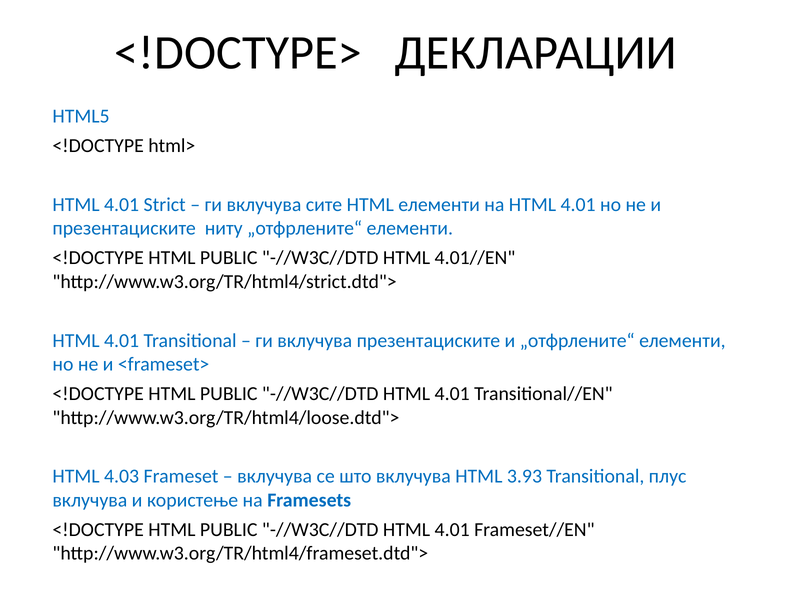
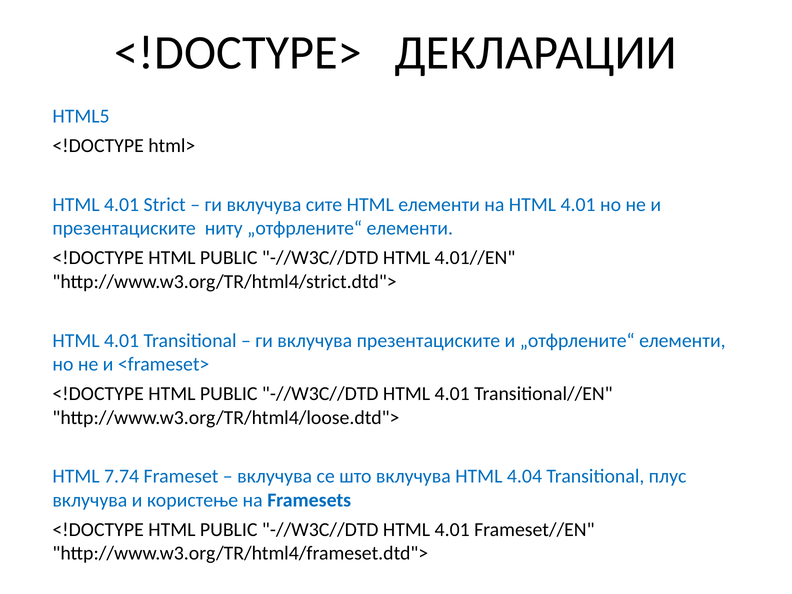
4.03: 4.03 -> 7.74 (122, 476)
3.93: 3.93 -> 4.04 (524, 476)
